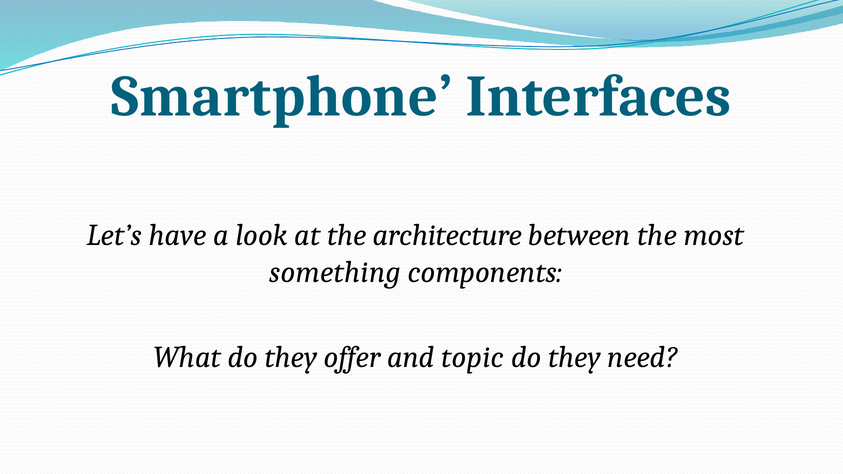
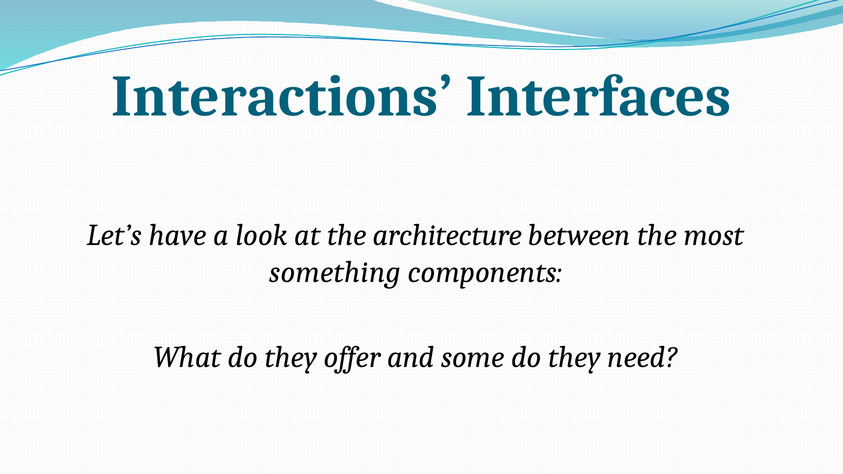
Smartphone: Smartphone -> Interactions (282, 97)
topic: topic -> some (473, 357)
